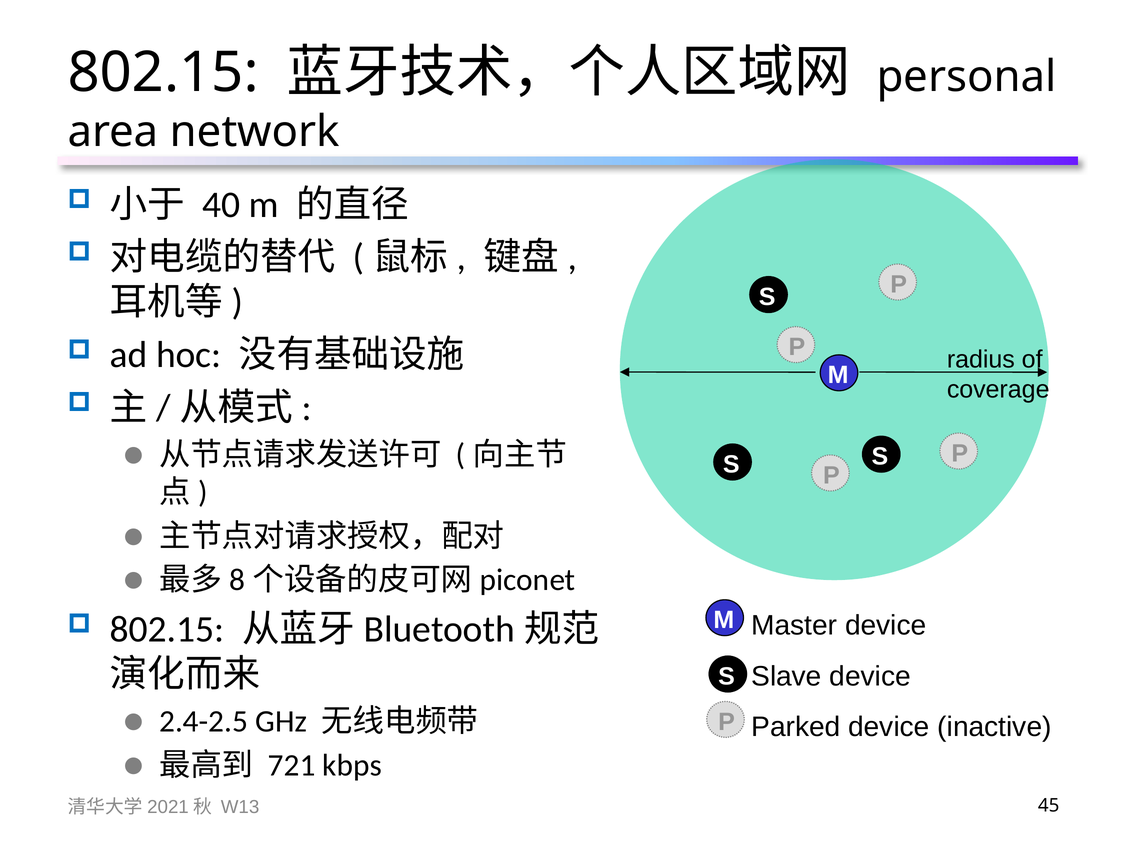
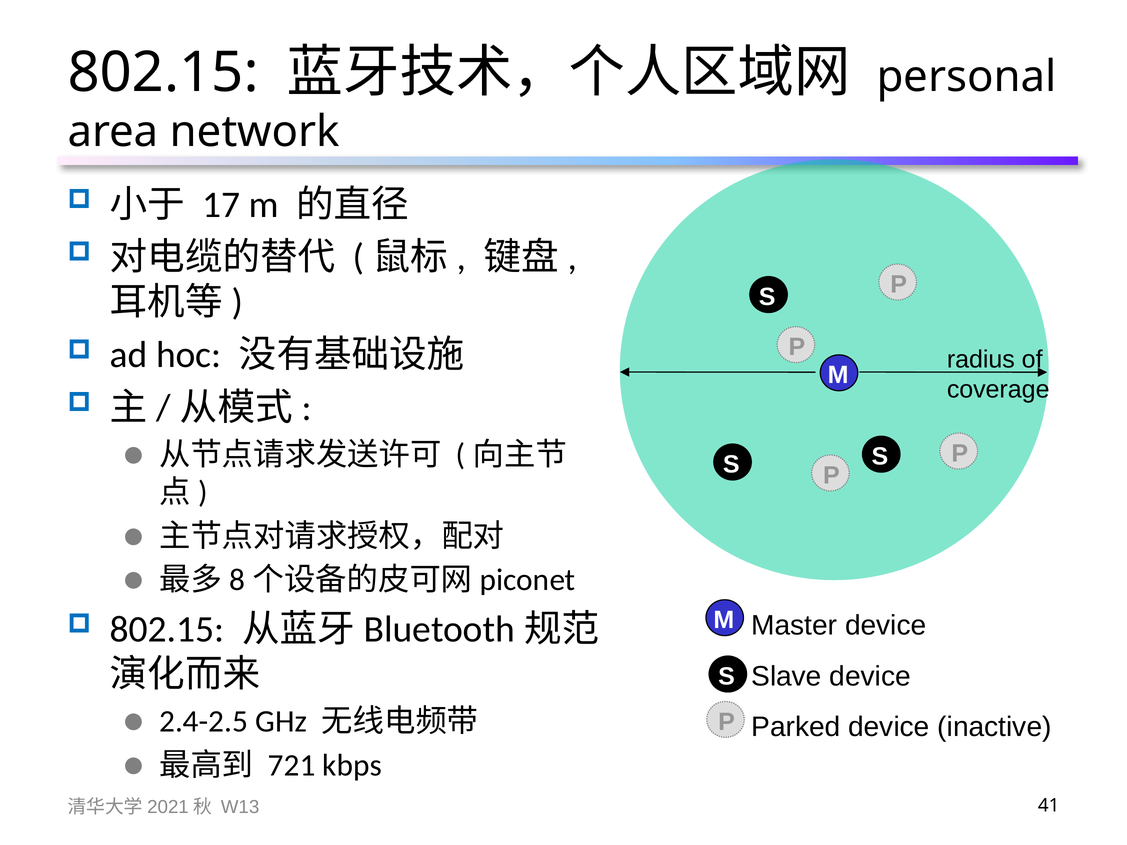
40: 40 -> 17 (221, 205)
45: 45 -> 41 (1049, 806)
